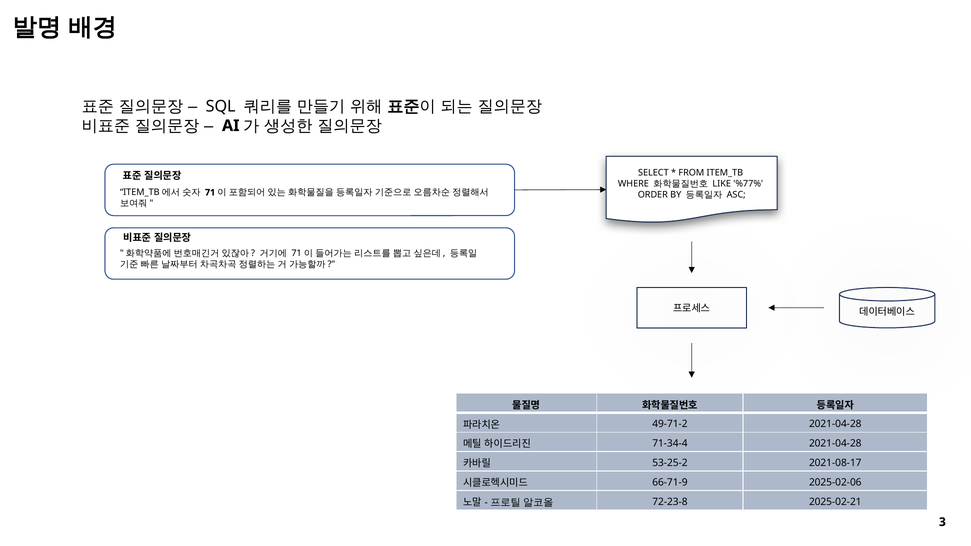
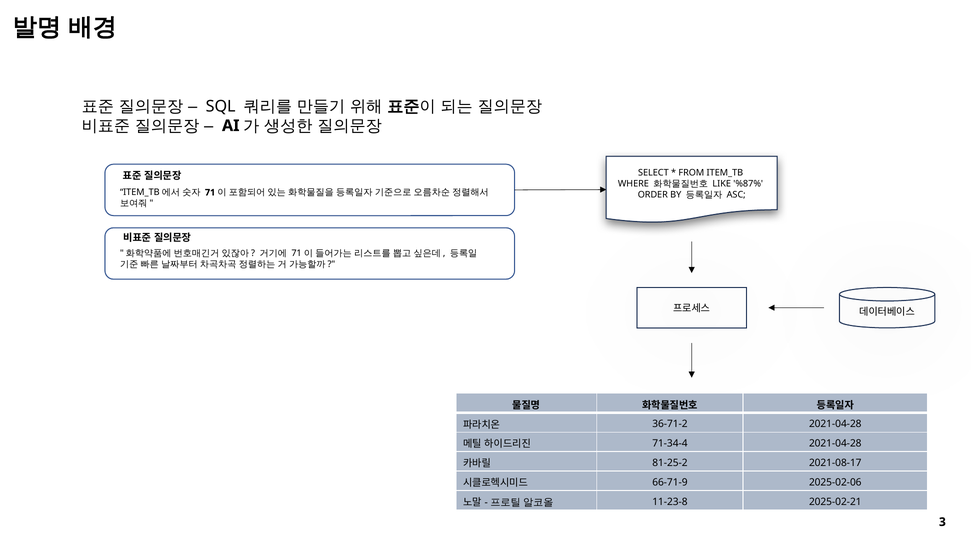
%77%: %77% -> %87% (748, 184)
49-71-2: 49-71-2 -> 36-71-2 (670, 424)
53-25-2: 53-25-2 -> 81-25-2 (670, 463)
72-23-8: 72-23-8 -> 11-23-8 (670, 502)
